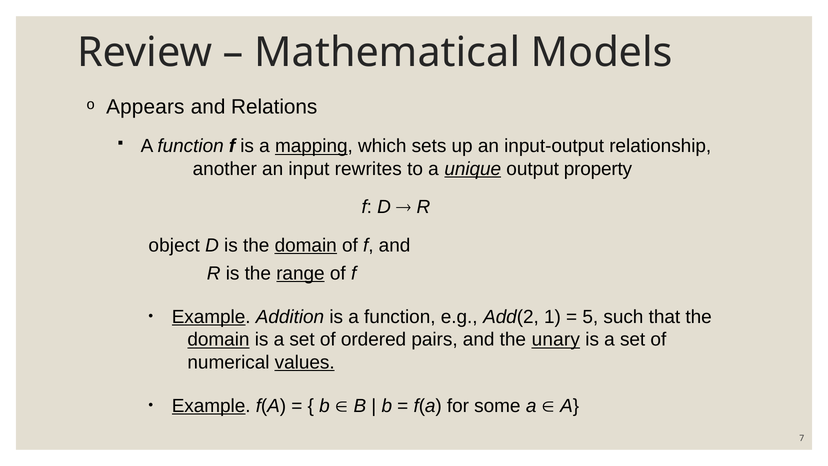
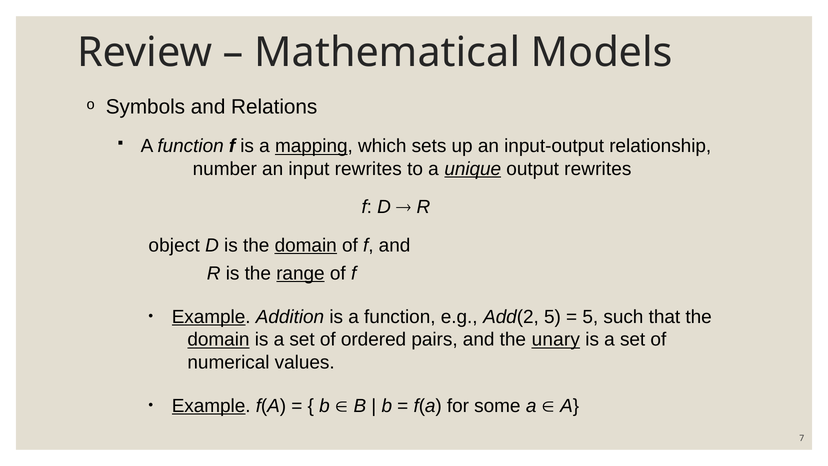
Appears: Appears -> Symbols (145, 107)
another: another -> number (225, 169)
output property: property -> rewrites (598, 169)
Add(2 1: 1 -> 5 (553, 317)
values underline: present -> none (305, 362)
